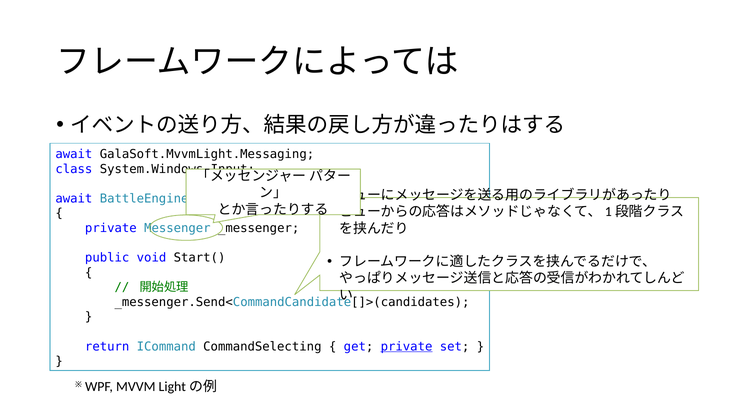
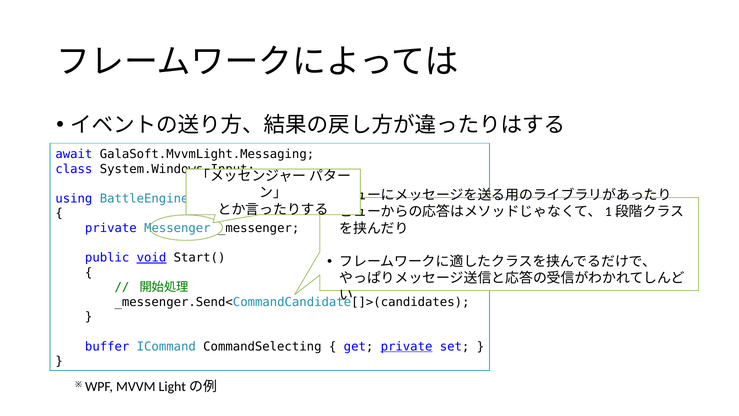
await: await -> using (74, 198)
void underline: none -> present (152, 258)
return: return -> buffer (107, 346)
